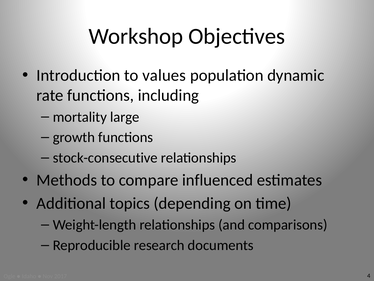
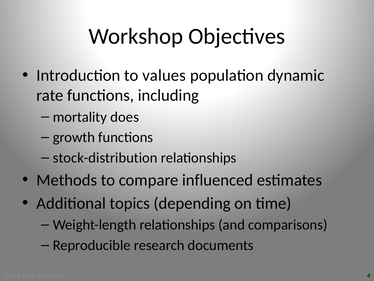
large: large -> does (125, 117)
stock-consecutive: stock-consecutive -> stock-distribution (105, 158)
